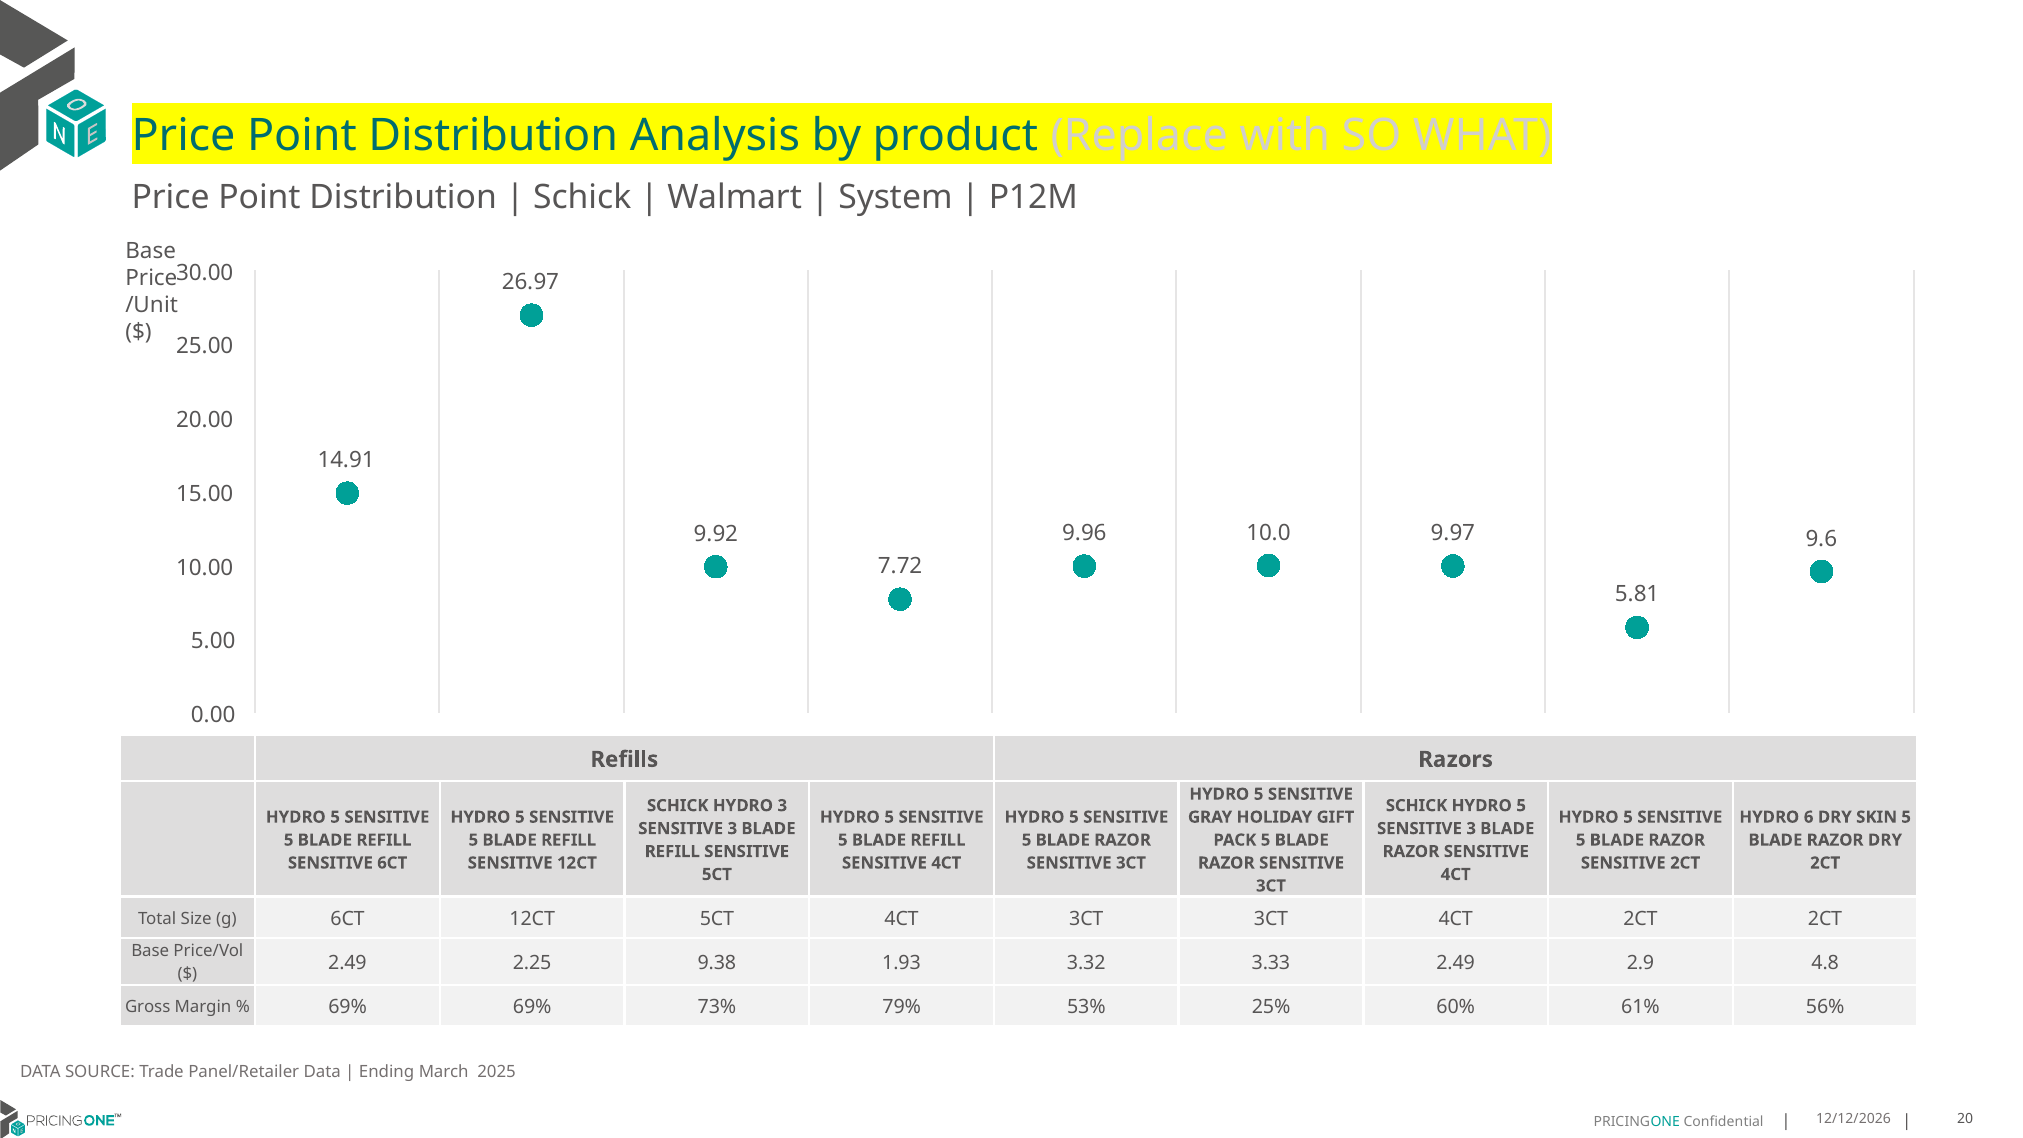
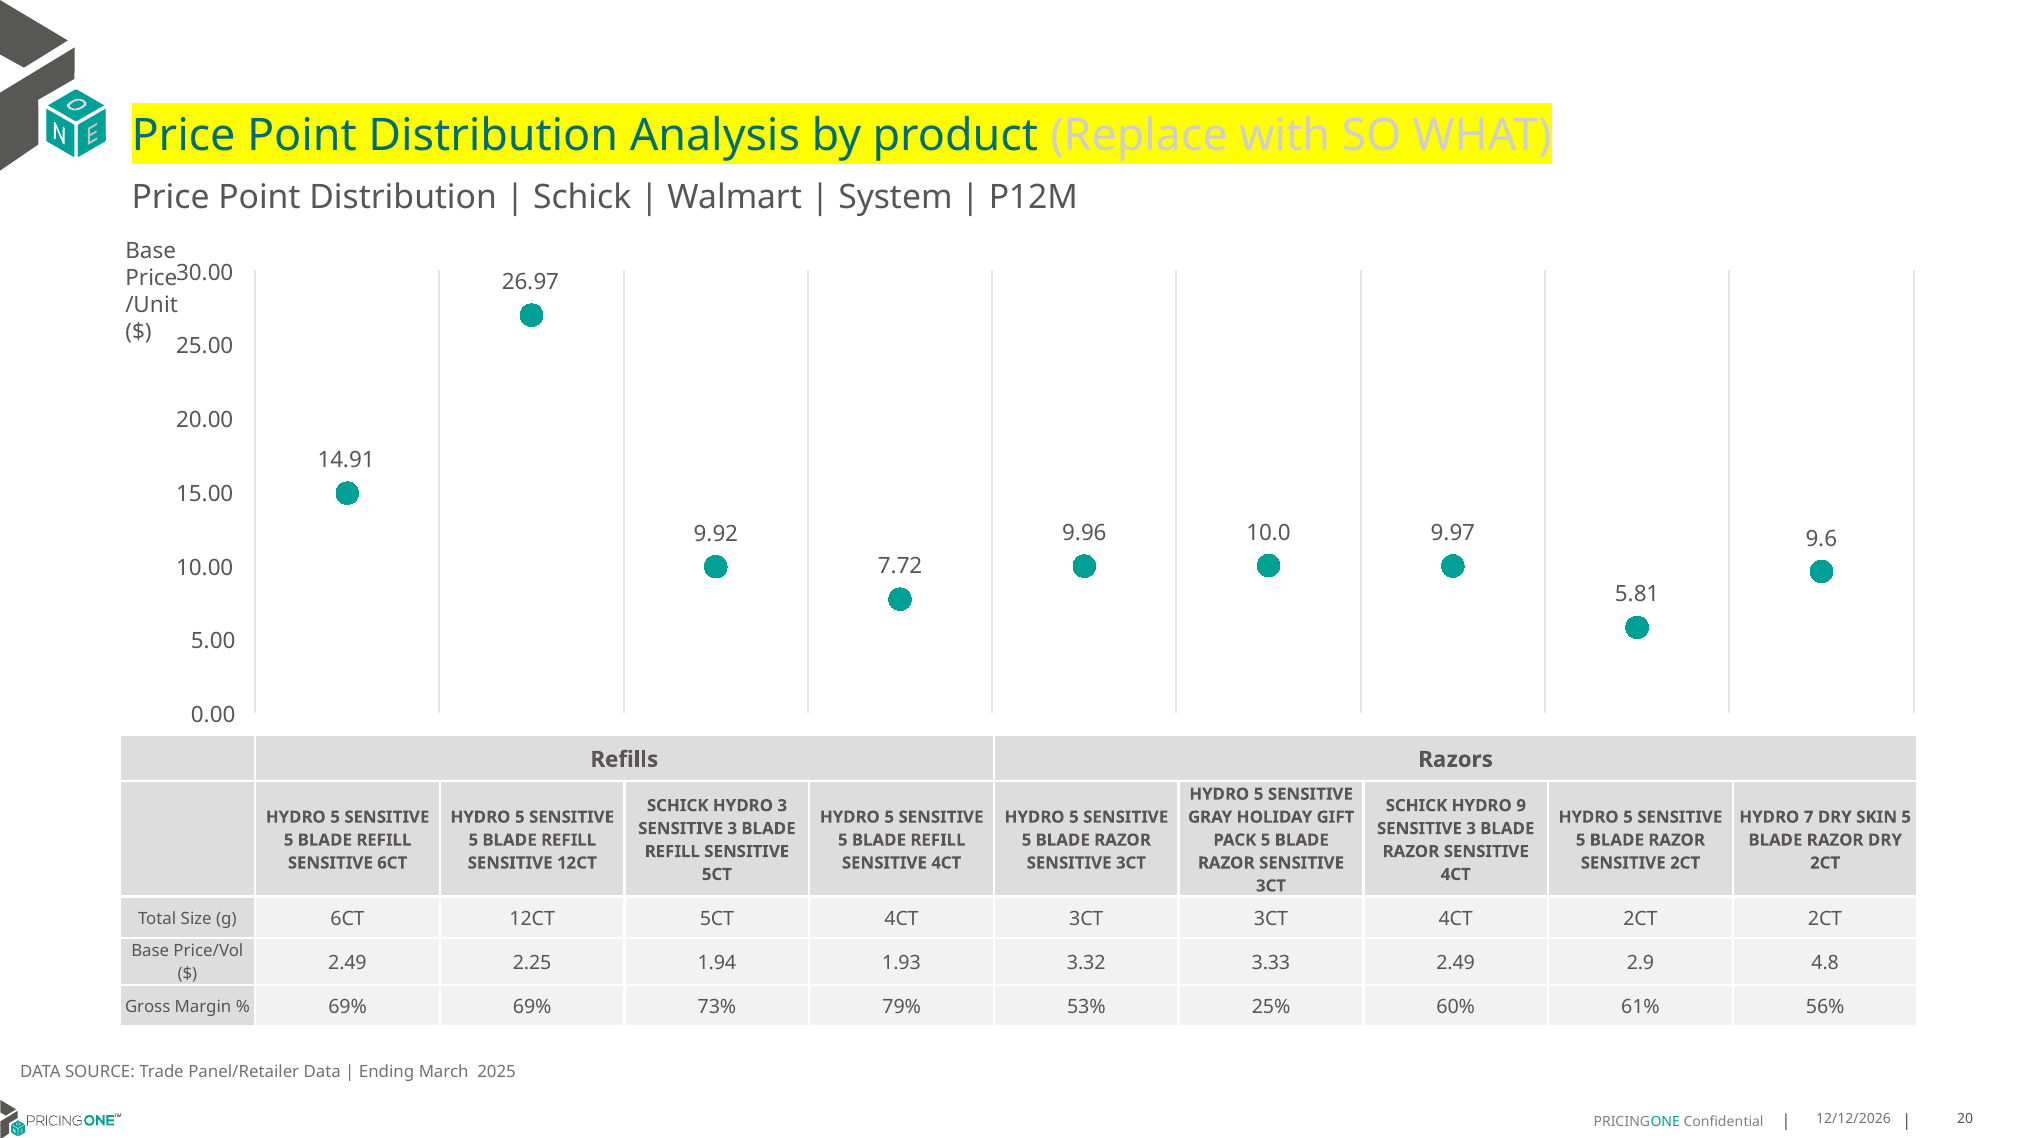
SCHICK HYDRO 5: 5 -> 9 (1521, 806)
6: 6 -> 7 (1809, 817)
9.38: 9.38 -> 1.94 (717, 963)
